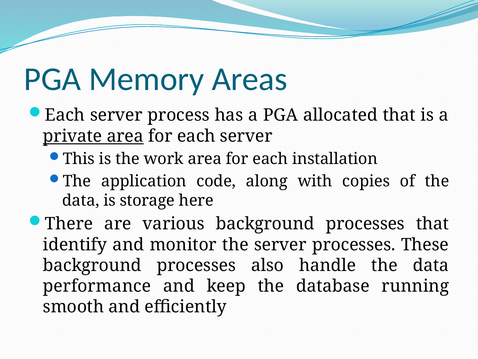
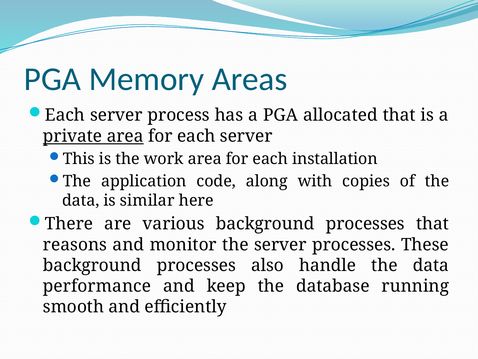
storage: storage -> similar (147, 200)
identify: identify -> reasons (75, 244)
